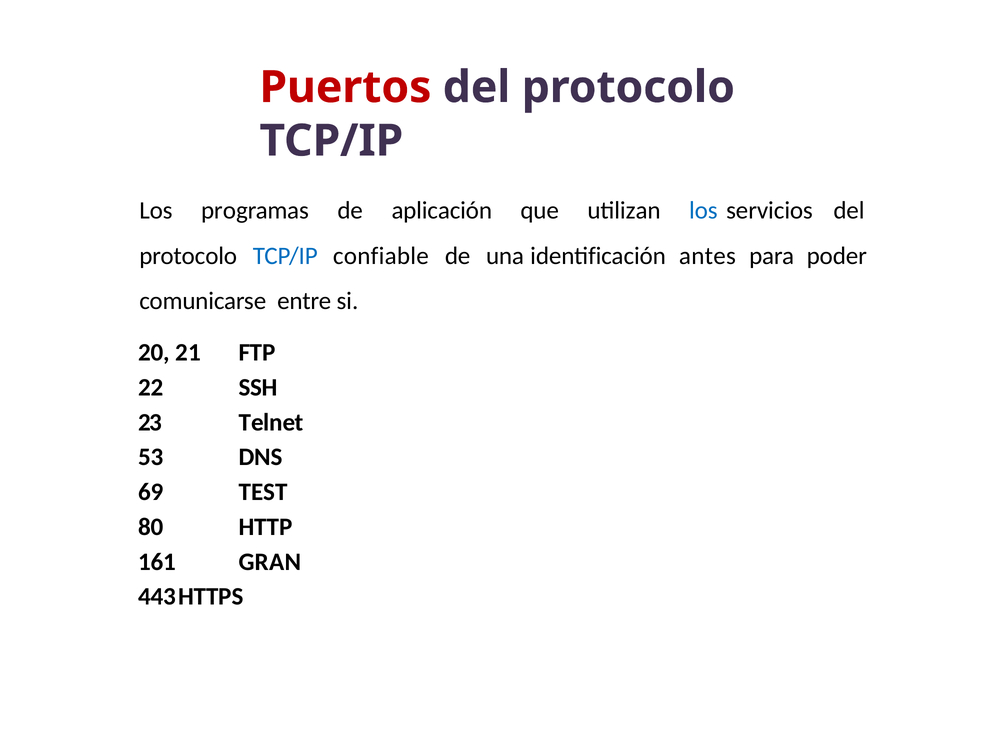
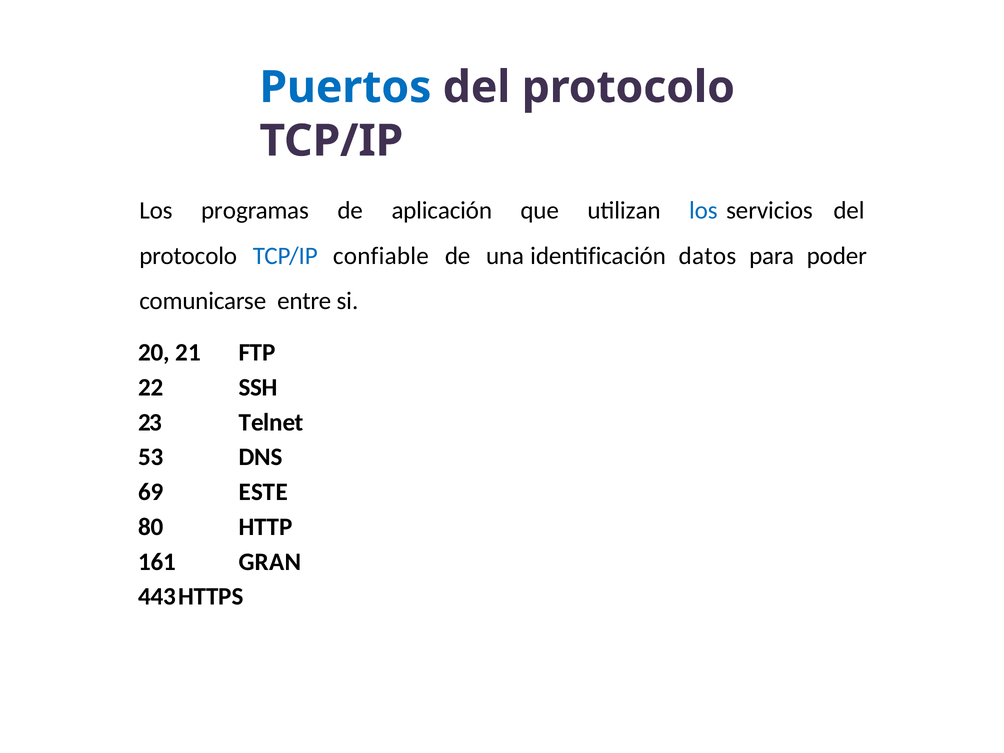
Puertos colour: red -> blue (345, 87)
antes: antes -> datos (707, 256)
TEST: TEST -> ESTE (263, 492)
